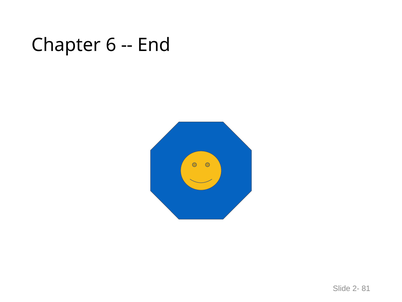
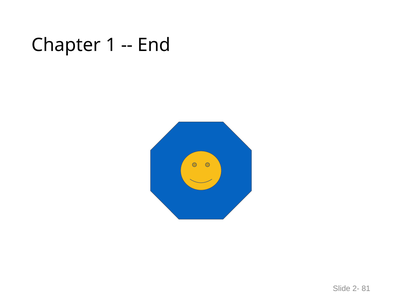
6: 6 -> 1 (111, 45)
